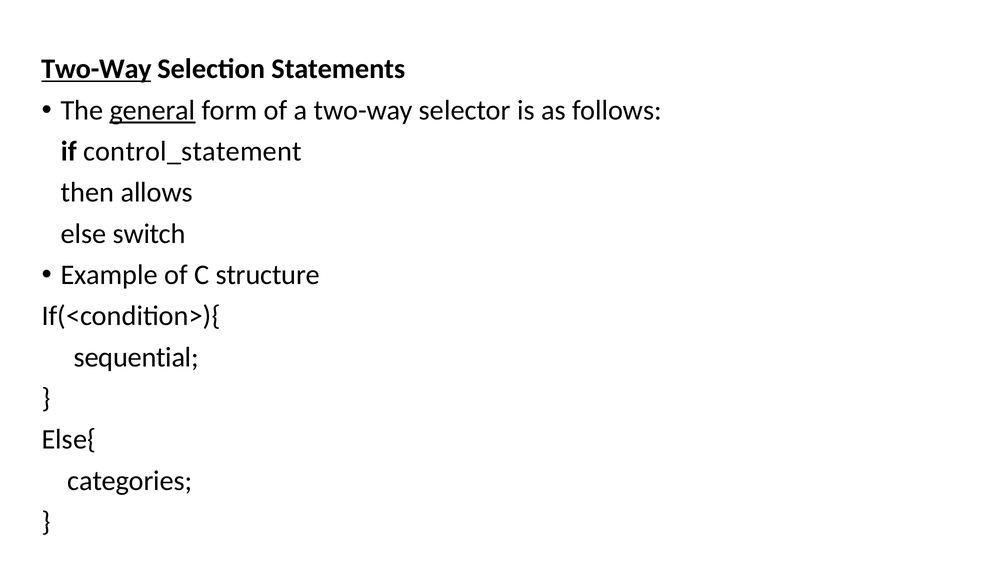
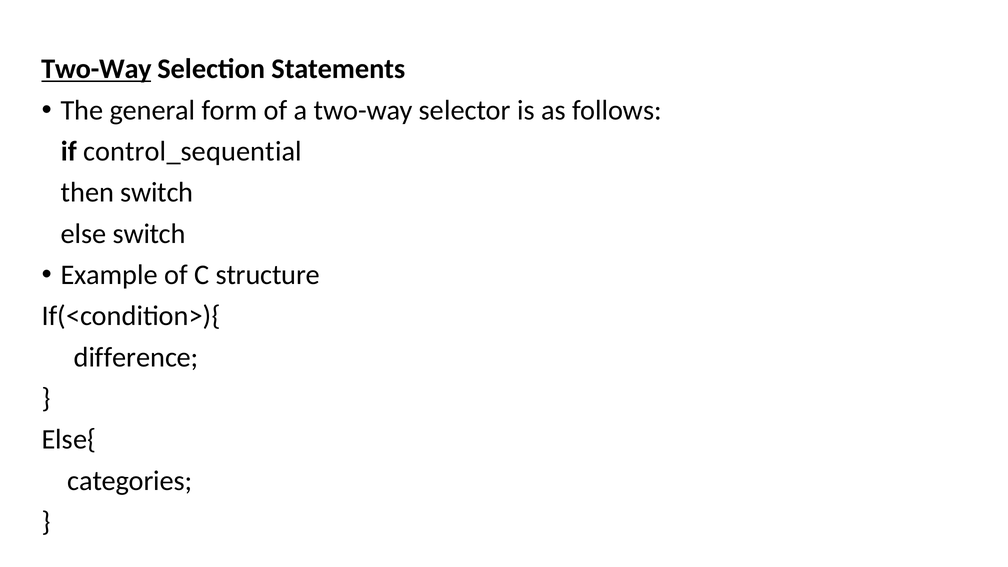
general underline: present -> none (153, 110)
control_statement: control_statement -> control_sequential (192, 151)
then allows: allows -> switch (157, 193)
sequential: sequential -> difference (136, 357)
